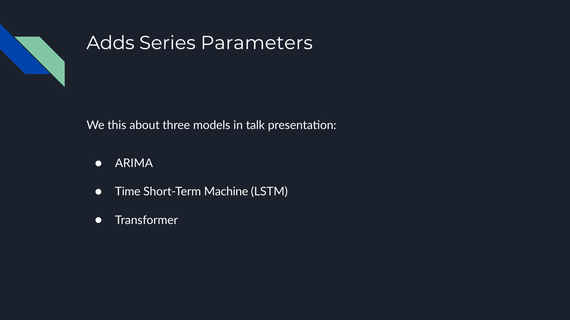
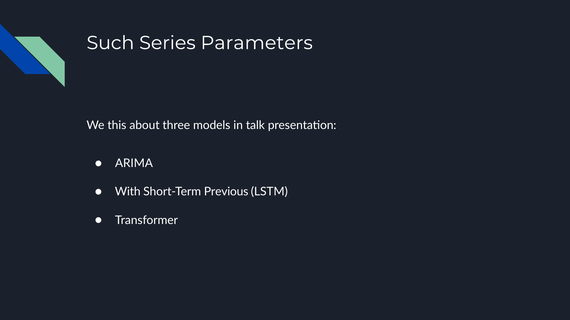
Adds: Adds -> Such (110, 43)
Time: Time -> With (128, 192)
Machine: Machine -> Previous (226, 192)
